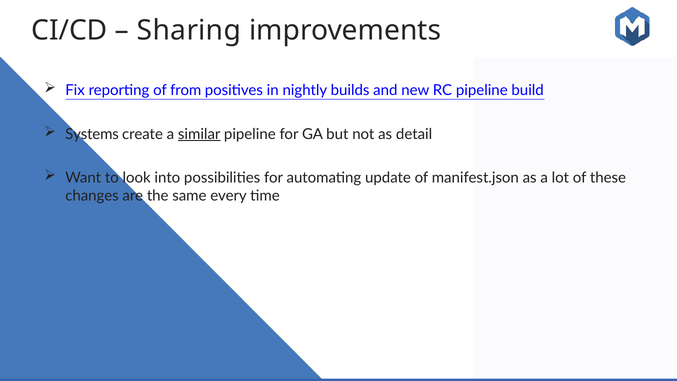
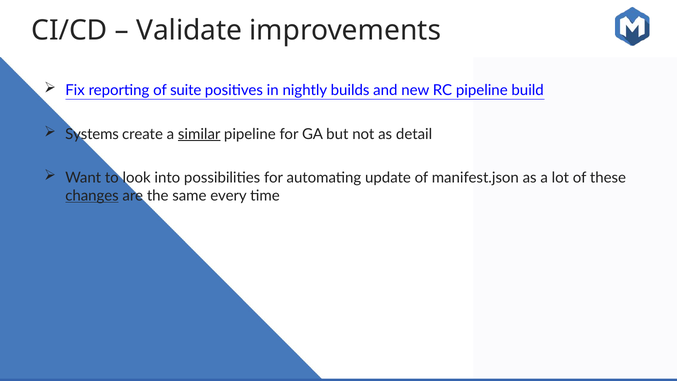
Sharing: Sharing -> Validate (189, 30)
from: from -> suite (186, 90)
changes underline: none -> present (92, 196)
